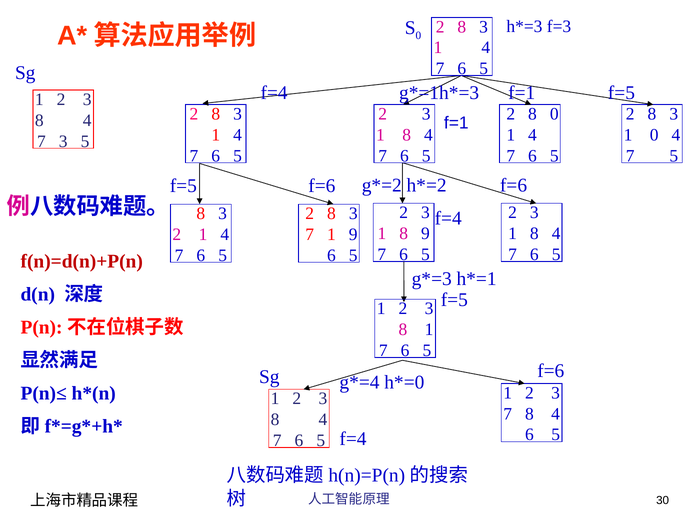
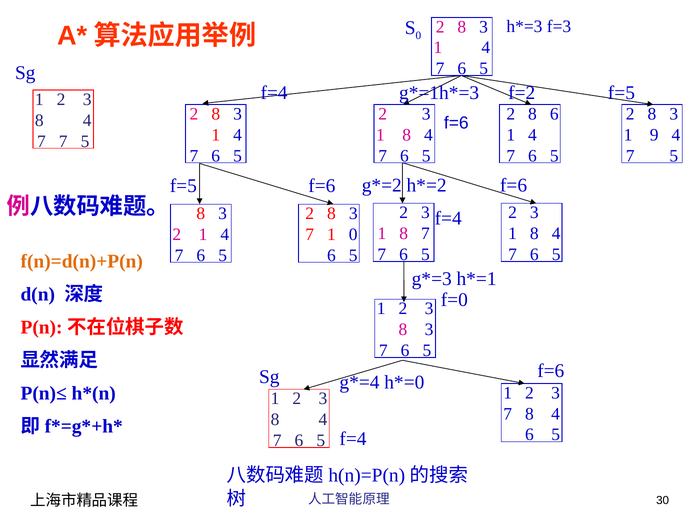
f=1: f=1 -> f=2 (522, 93)
8 0: 0 -> 6 (554, 114)
f=1: f=1 -> f=6 (456, 123)
1 0: 0 -> 9 (654, 135)
3: 3 -> 7 (63, 141)
8 9: 9 -> 7 (425, 234)
1 9: 9 -> 0 (353, 235)
f(n)=d(n)+P(n colour: red -> orange (82, 262)
f=5: f=5 -> f=0 (454, 300)
1: 1 -> 3 (429, 330)
